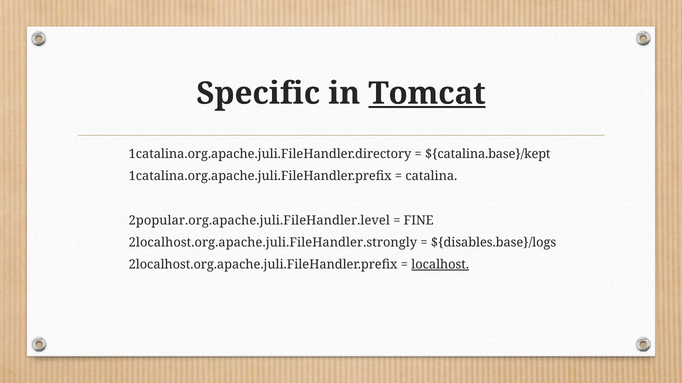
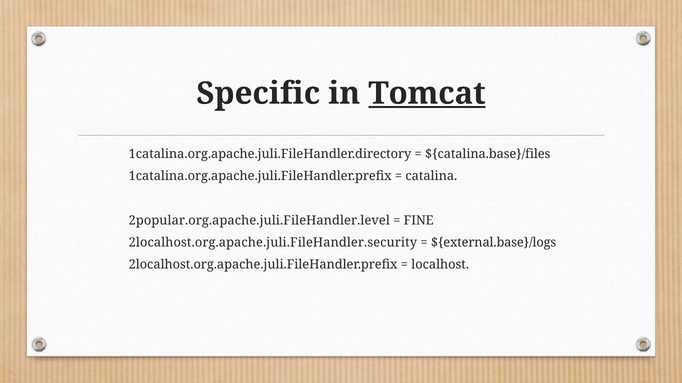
${catalina.base}/kept: ${catalina.base}/kept -> ${catalina.base}/files (488, 154)
2localhost.org.apache.juli.FileHandler.strongly: 2localhost.org.apache.juli.FileHandler.strongly -> 2localhost.org.apache.juli.FileHandler.security (273, 243)
${disables.base}/logs: ${disables.base}/logs -> ${external.base}/logs (494, 243)
localhost underline: present -> none (440, 265)
